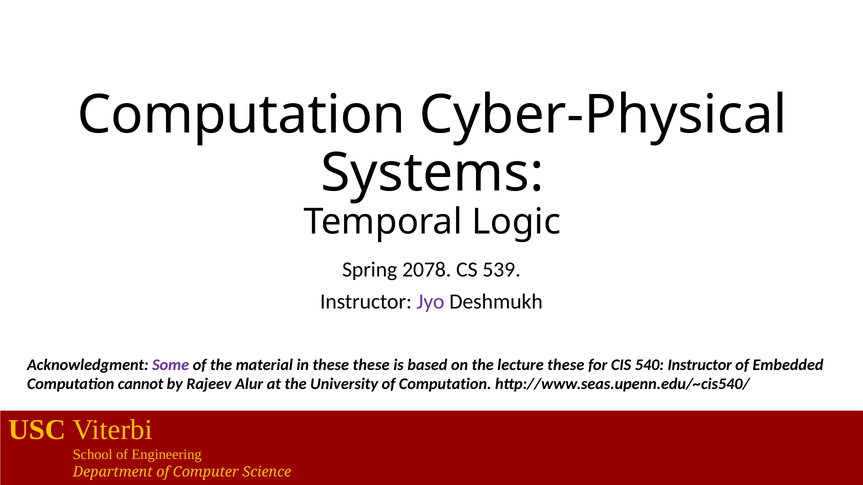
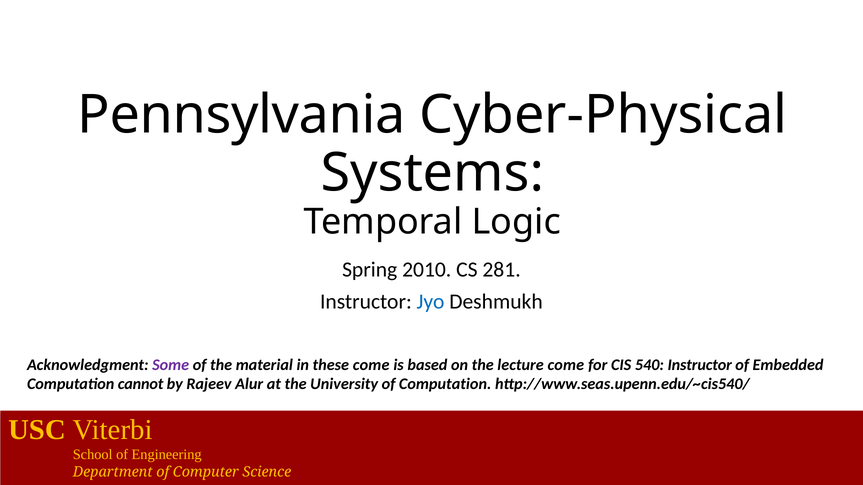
Computation: Computation -> Pennsylvania (241, 115)
2078: 2078 -> 2010 (427, 270)
539: 539 -> 281 (502, 270)
Jyo colour: purple -> blue (431, 302)
these these: these -> come (371, 365)
lecture these: these -> come (566, 365)
